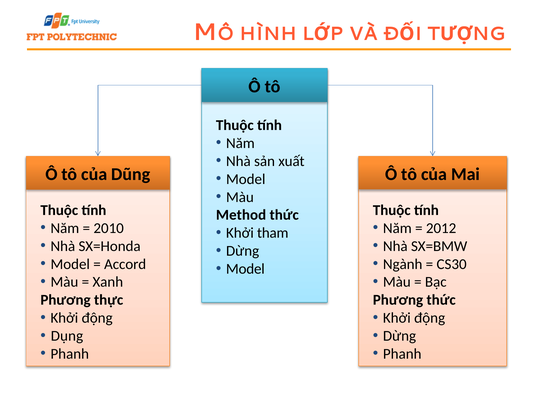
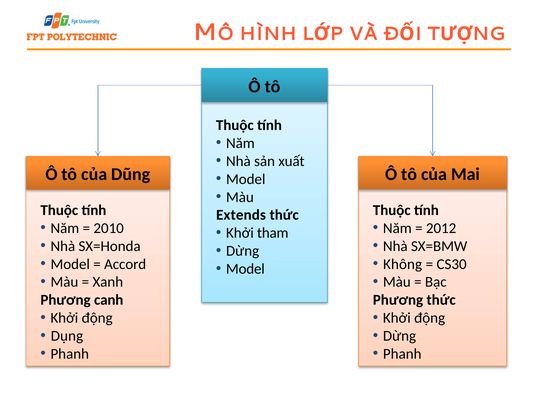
Method: Method -> Extends (241, 215)
Ngành: Ngành -> Không (403, 264)
thực: thực -> canh (109, 300)
